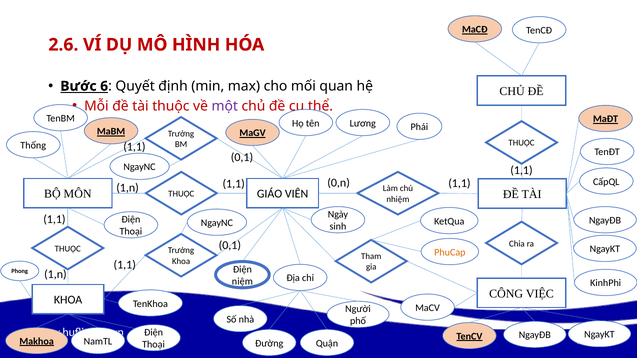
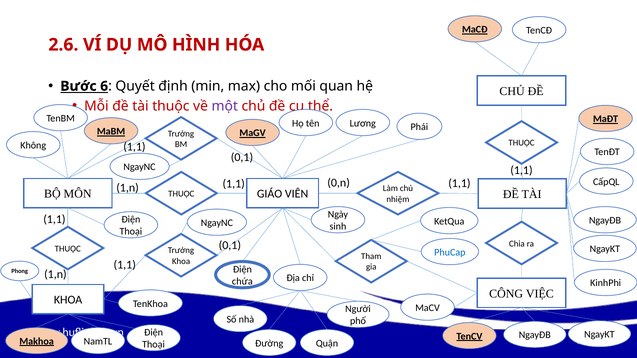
Thống: Thống -> Không (33, 146)
PhuCap colour: orange -> blue (450, 252)
niệm: niệm -> chứa (242, 282)
